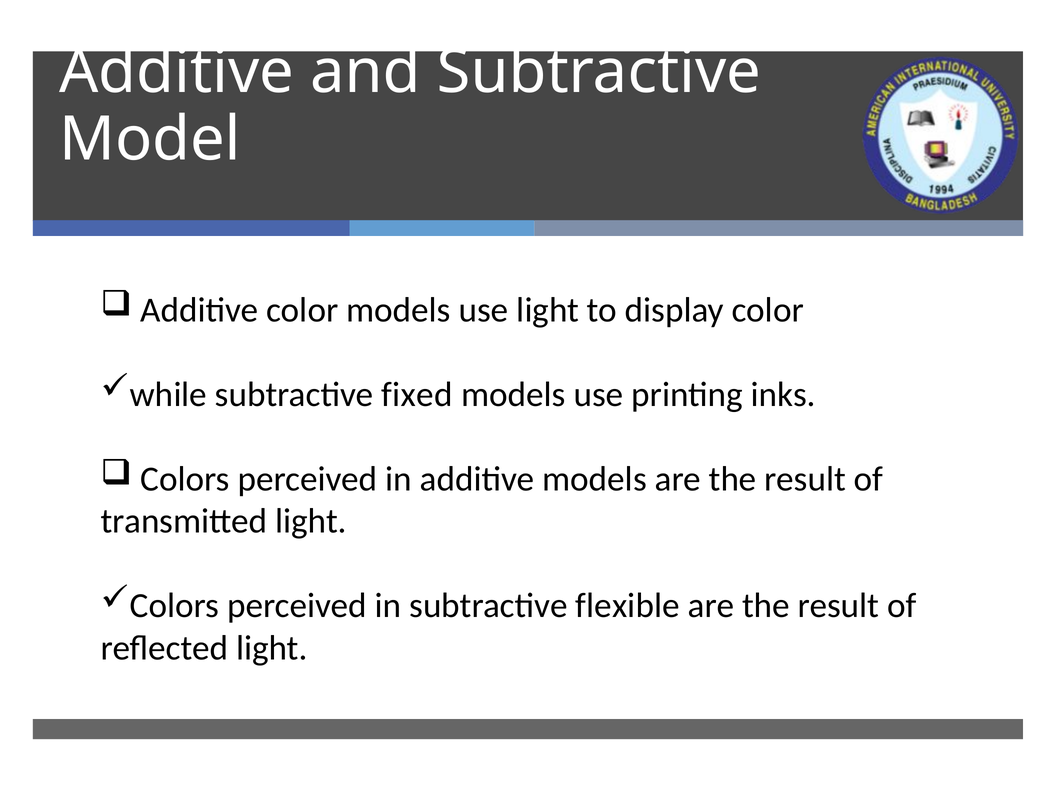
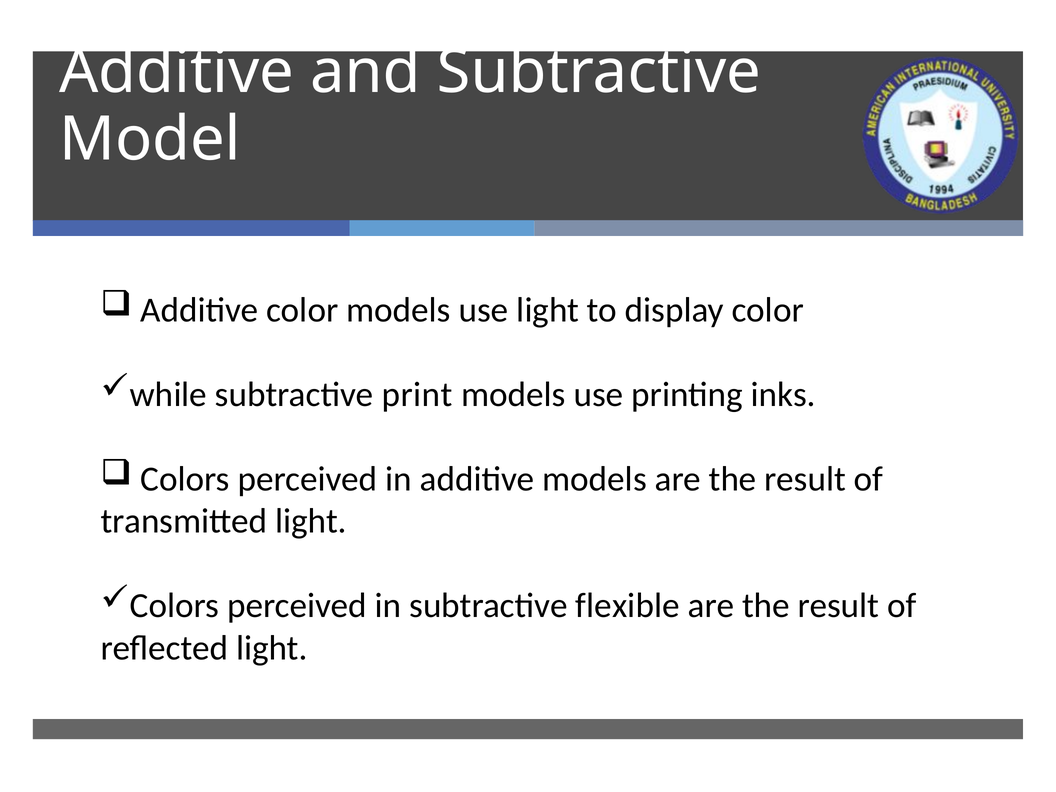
fixed: fixed -> print (417, 395)
